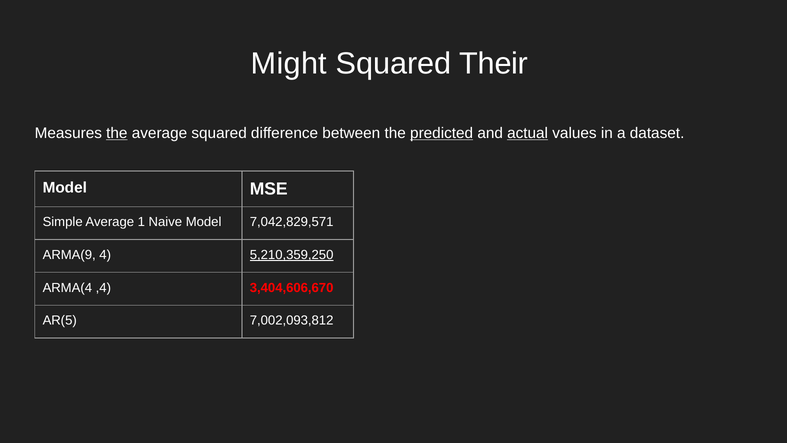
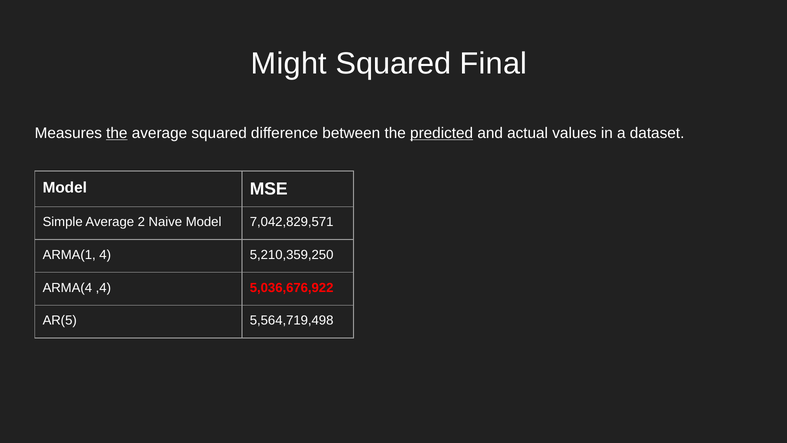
Their: Their -> Final (493, 64)
actual underline: present -> none (528, 133)
1: 1 -> 2 (141, 222)
ARMA(9: ARMA(9 -> ARMA(1 (69, 255)
5,210,359,250 underline: present -> none (292, 255)
3,404,606,670: 3,404,606,670 -> 5,036,676,922 (292, 288)
7,002,093,812: 7,002,093,812 -> 5,564,719,498 (292, 320)
